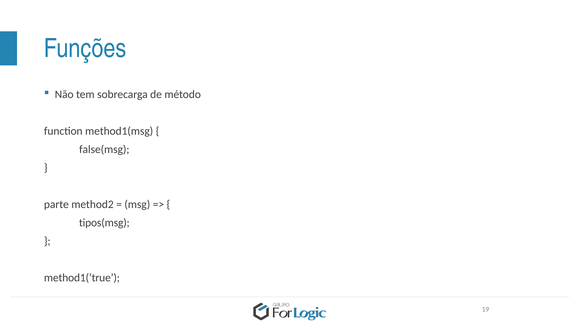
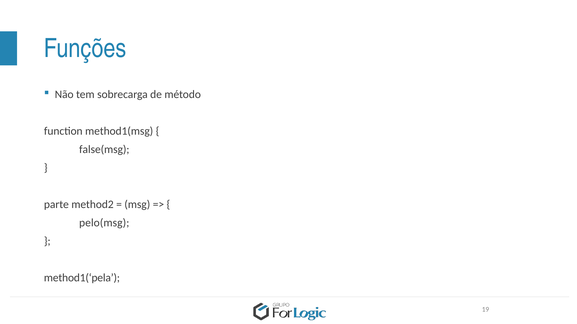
tipos(msg: tipos(msg -> pelo(msg (104, 223)
method1(‘true: method1(‘true -> method1(‘pela (82, 278)
